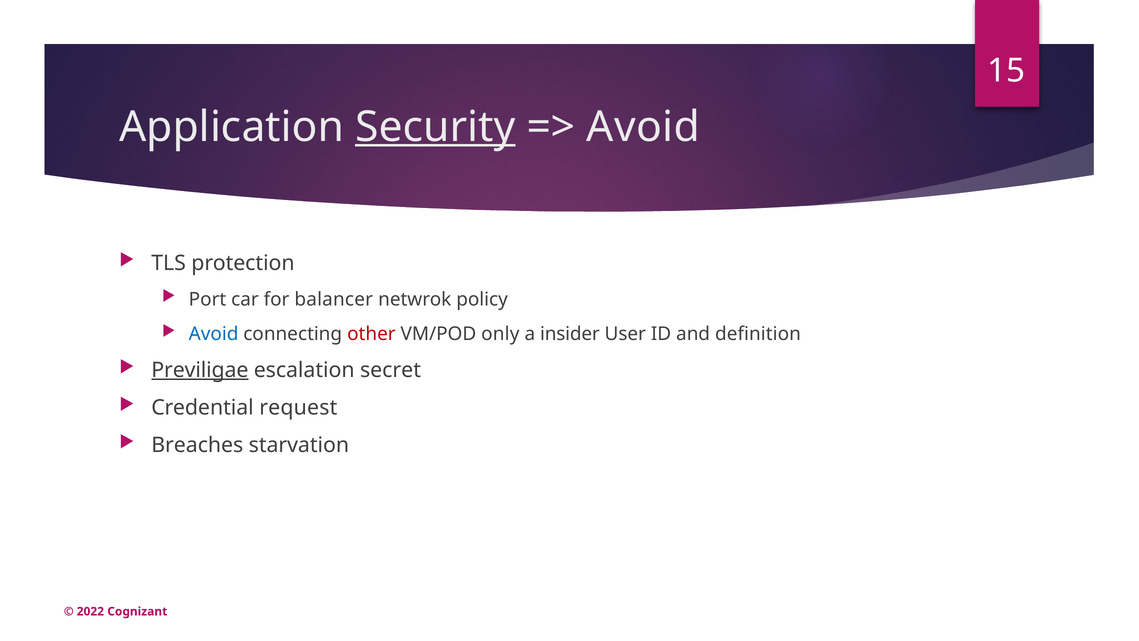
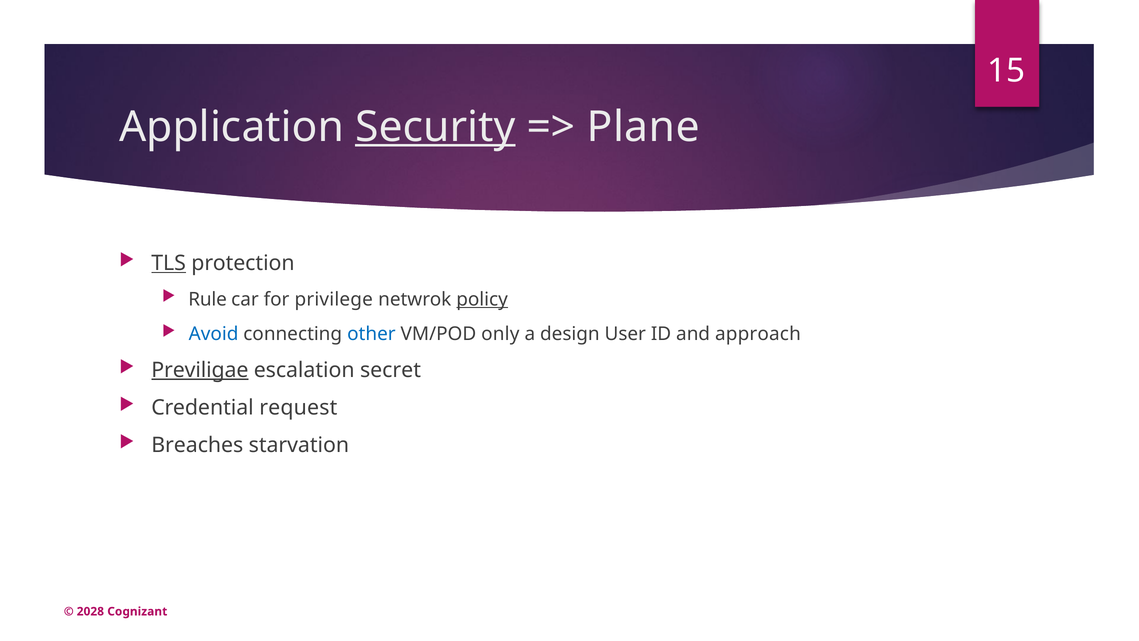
Avoid: Avoid -> Plane (643, 127)
TLS underline: none -> present (169, 263)
Port: Port -> Rule (208, 299)
balancer: balancer -> privilege (334, 299)
policy underline: none -> present (482, 299)
other colour: red -> blue (371, 334)
insider: insider -> design (570, 334)
definition: definition -> approach (758, 334)
2022: 2022 -> 2028 (90, 611)
